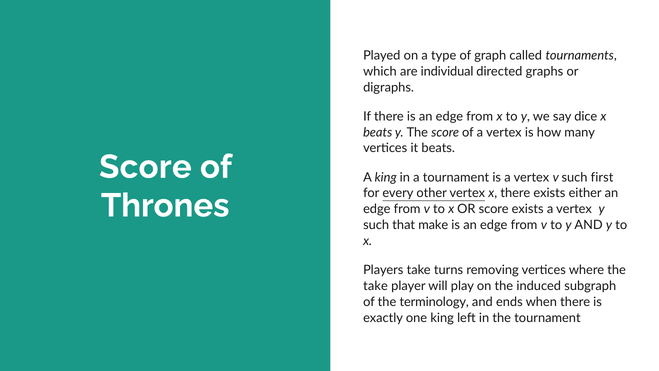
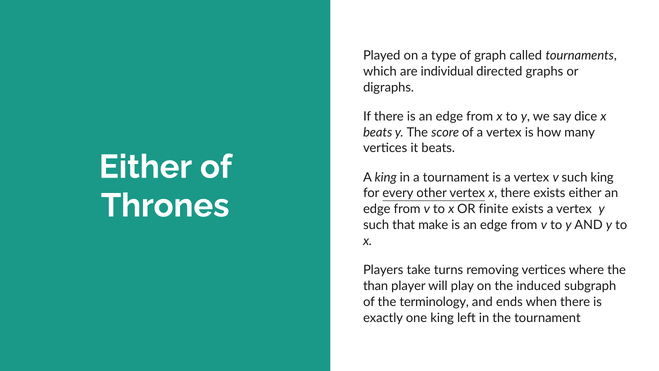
Score: Score -> Either (146, 167)
such first: first -> king (602, 177)
OR score: score -> finite (494, 209)
take: take -> than (376, 286)
